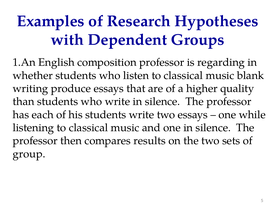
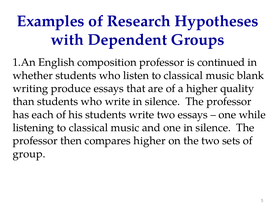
regarding: regarding -> continued (221, 62)
compares results: results -> higher (150, 141)
